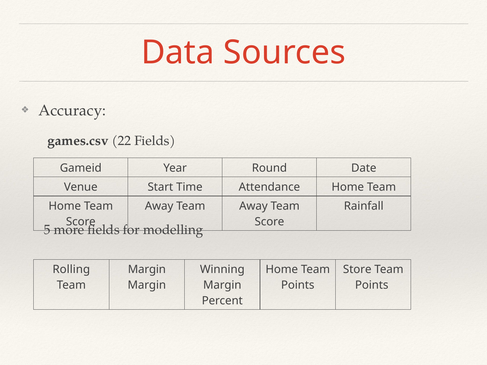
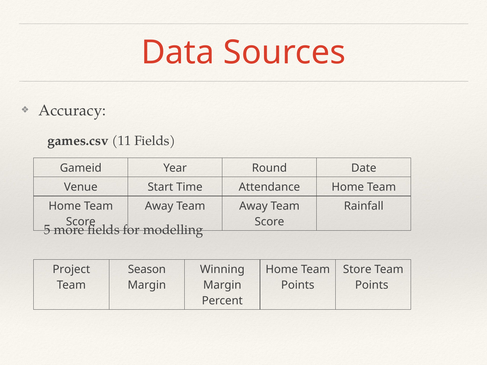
22: 22 -> 11 (122, 141)
Rolling: Rolling -> Project (71, 270)
Margin: Margin -> Season (147, 270)
